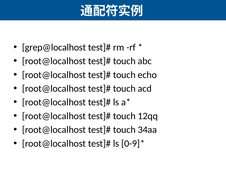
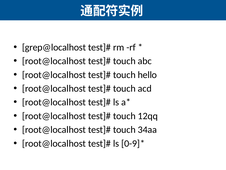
echo: echo -> hello (147, 75)
